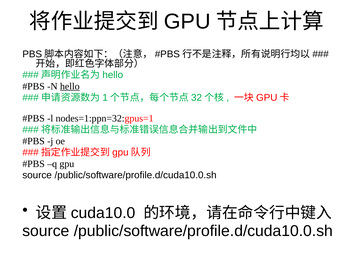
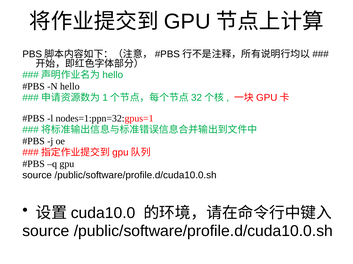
hello underline: present -> none (70, 87)
